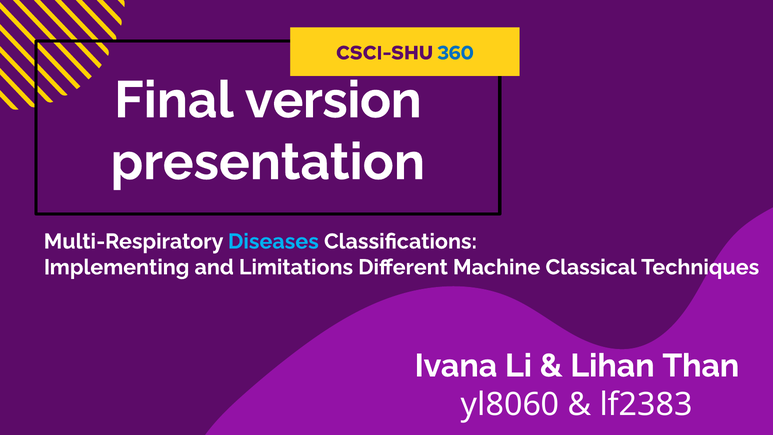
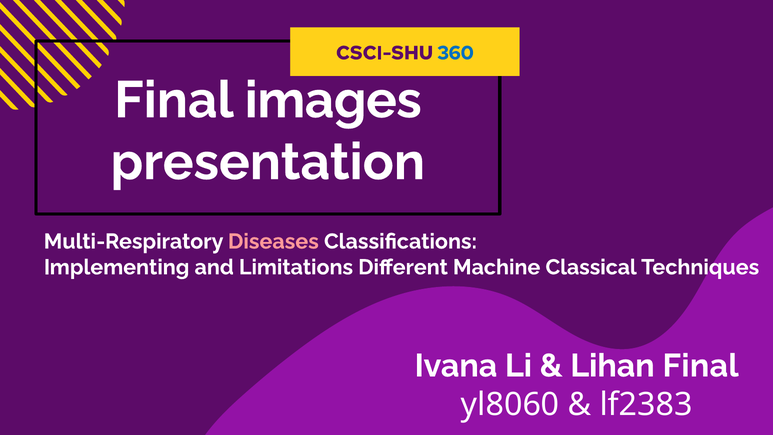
version: version -> images (333, 100)
Diseases colour: light blue -> pink (273, 241)
Lihan Than: Than -> Final (701, 366)
